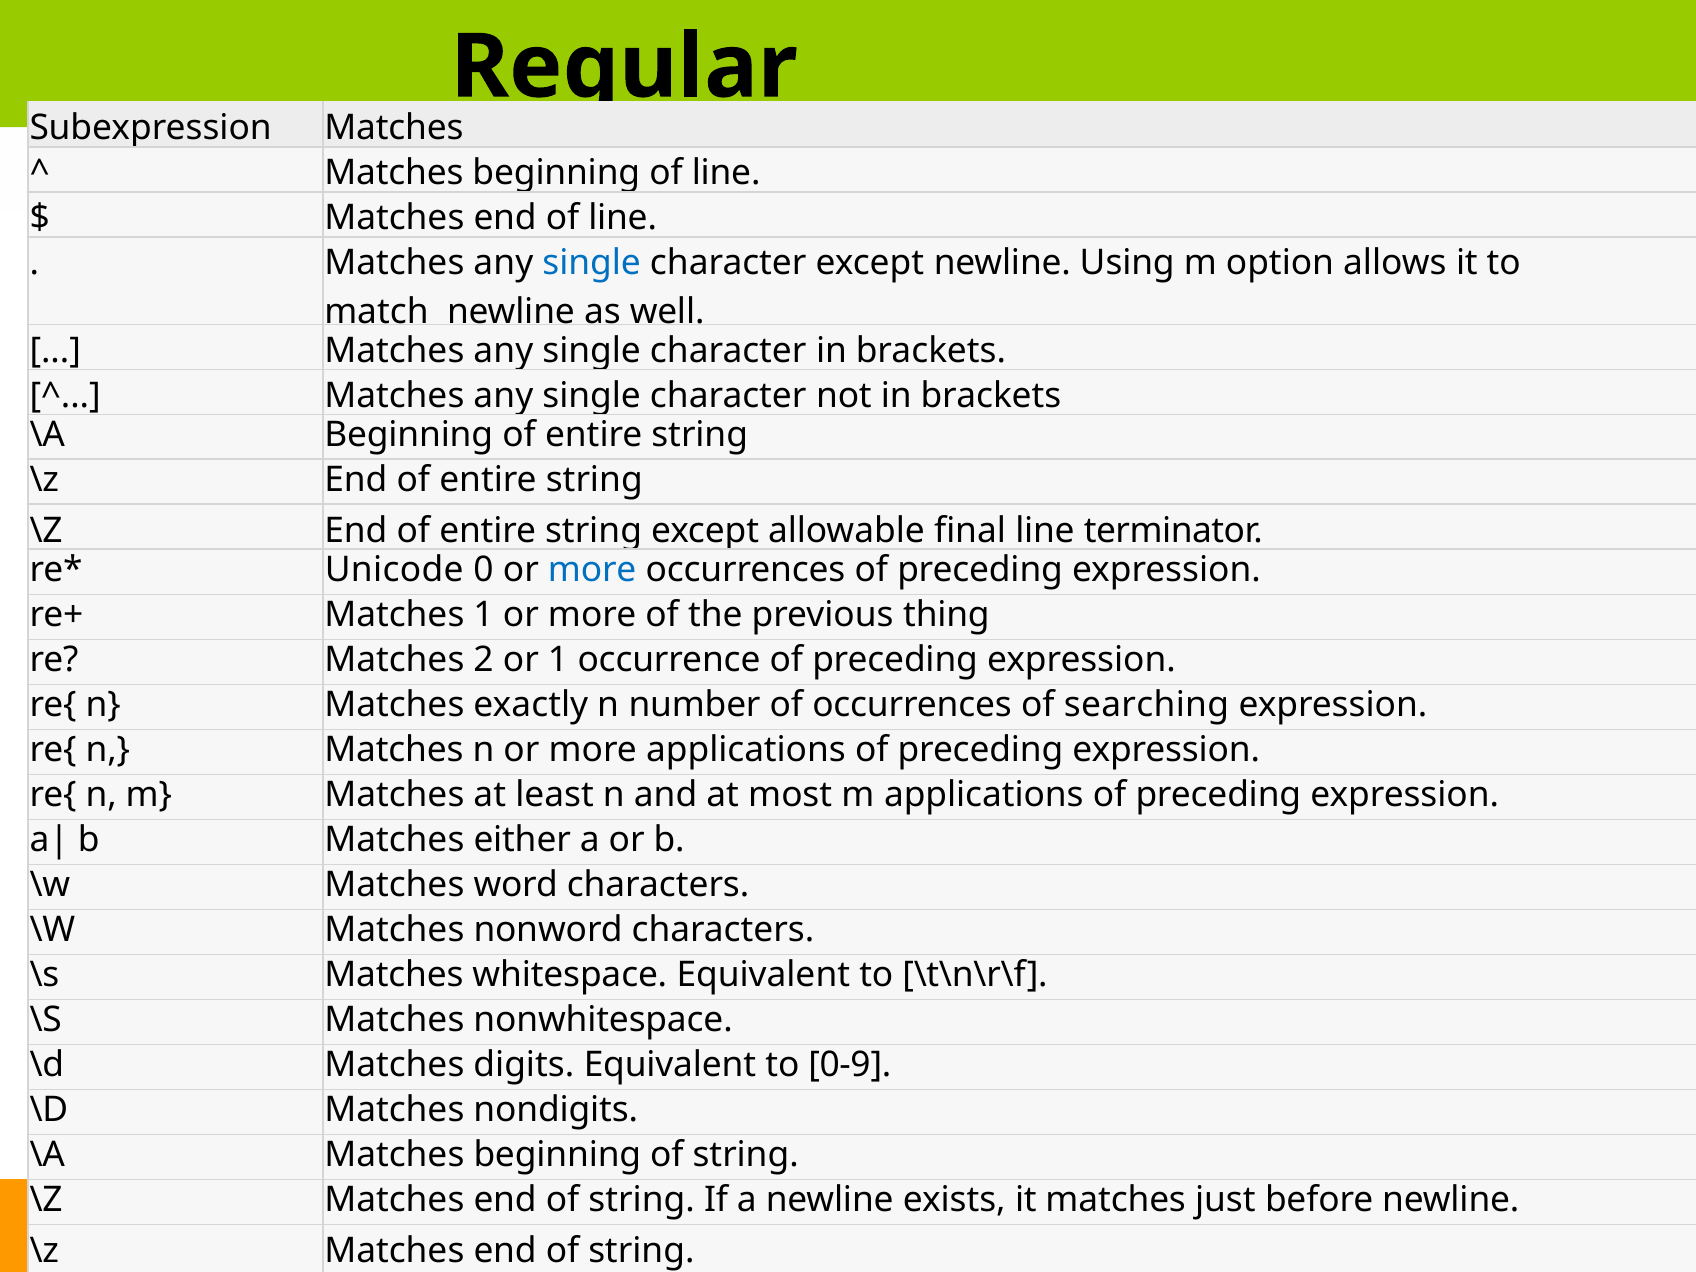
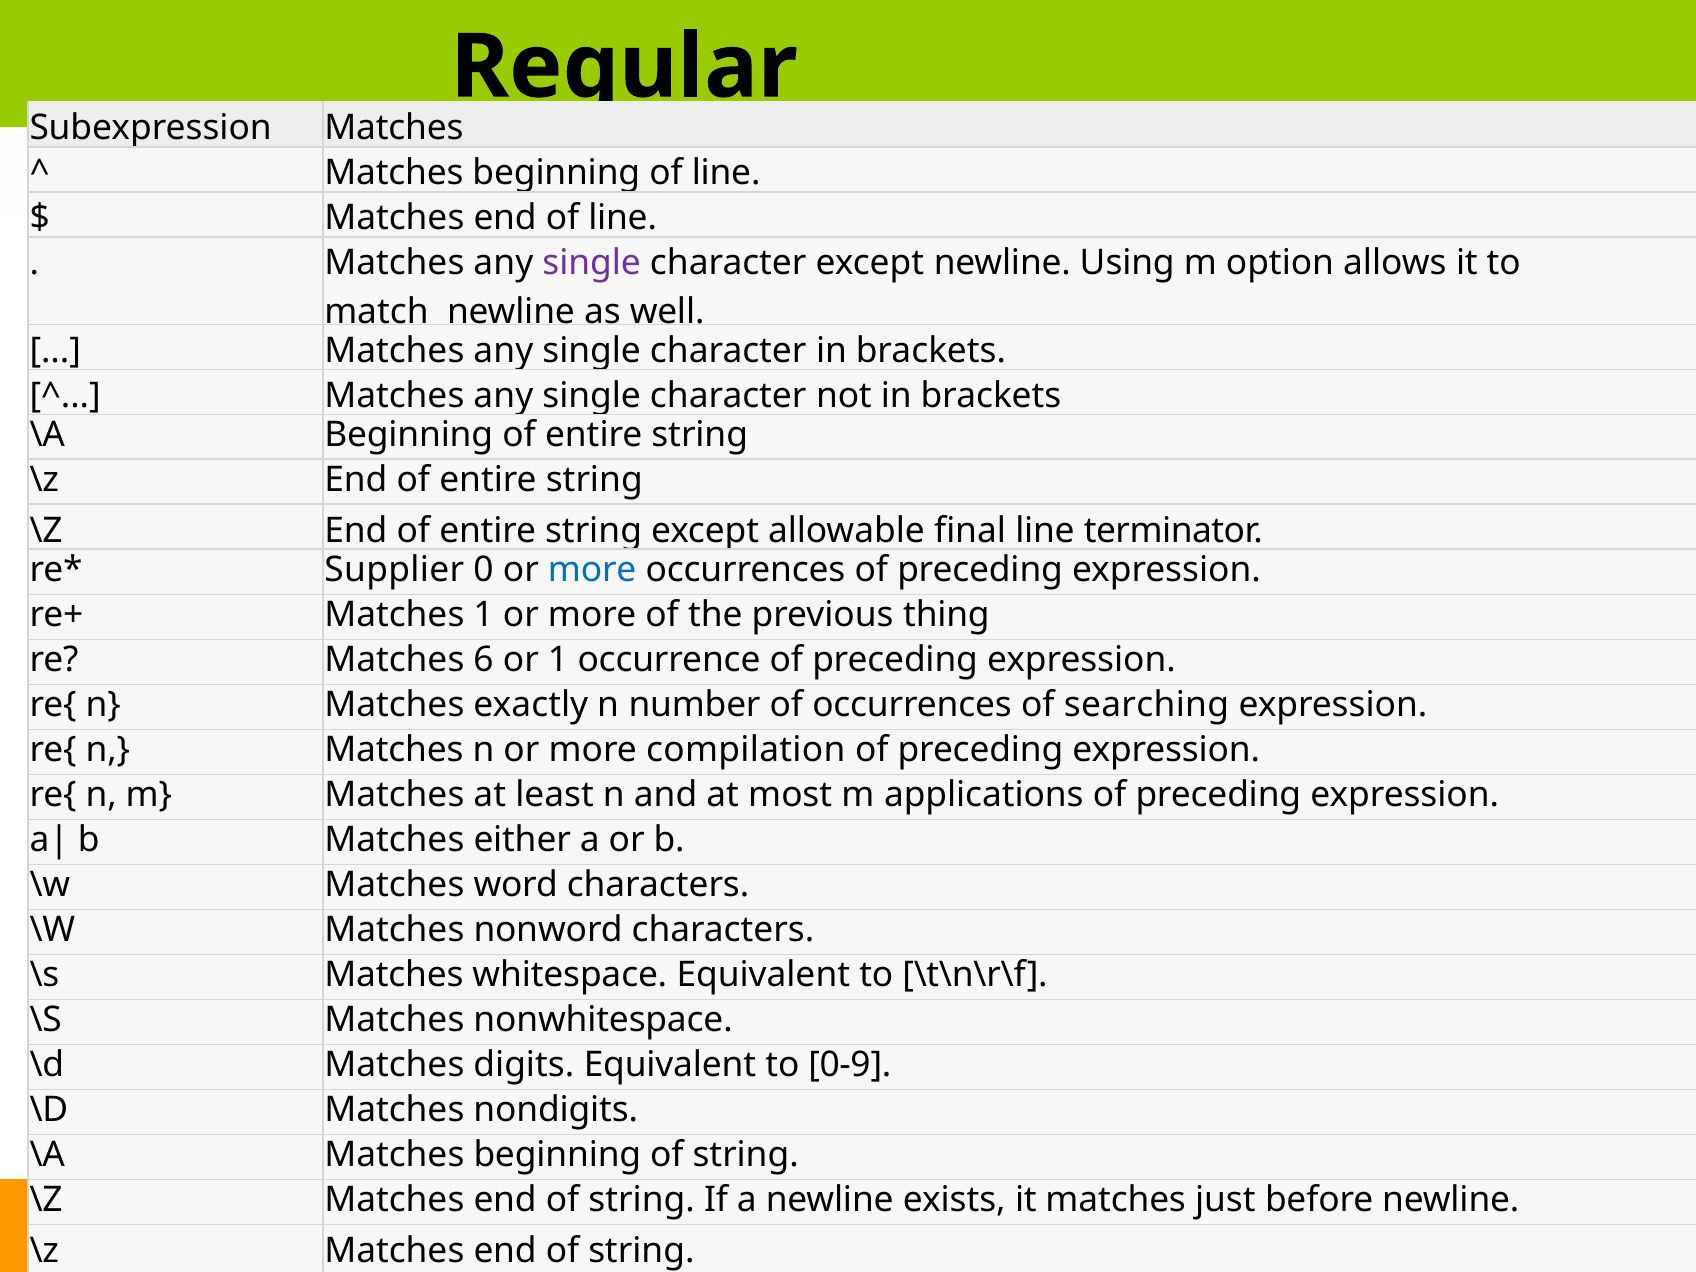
single colour: blue -> purple (592, 263)
Unicode: Unicode -> Supplier (394, 570)
2: 2 -> 6 (484, 660)
more applications: applications -> compilation (746, 750)
